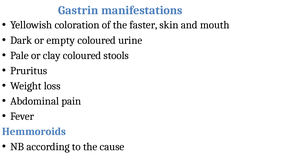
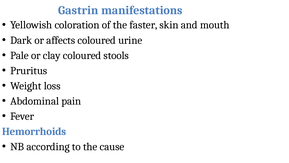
empty: empty -> affects (61, 40)
Hemmoroids: Hemmoroids -> Hemorrhoids (34, 131)
